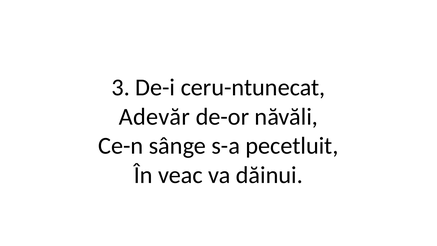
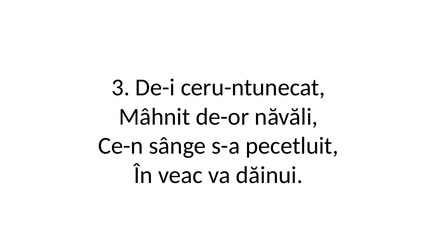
Adevăr: Adevăr -> Mâhnit (155, 117)
